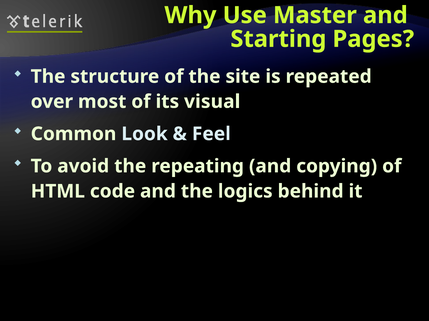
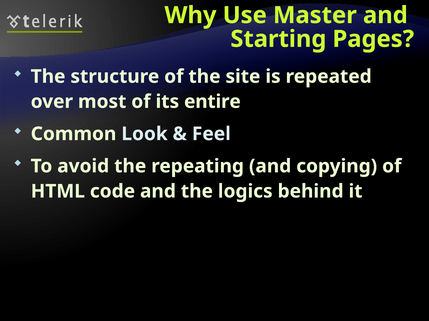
visual: visual -> entire (212, 102)
